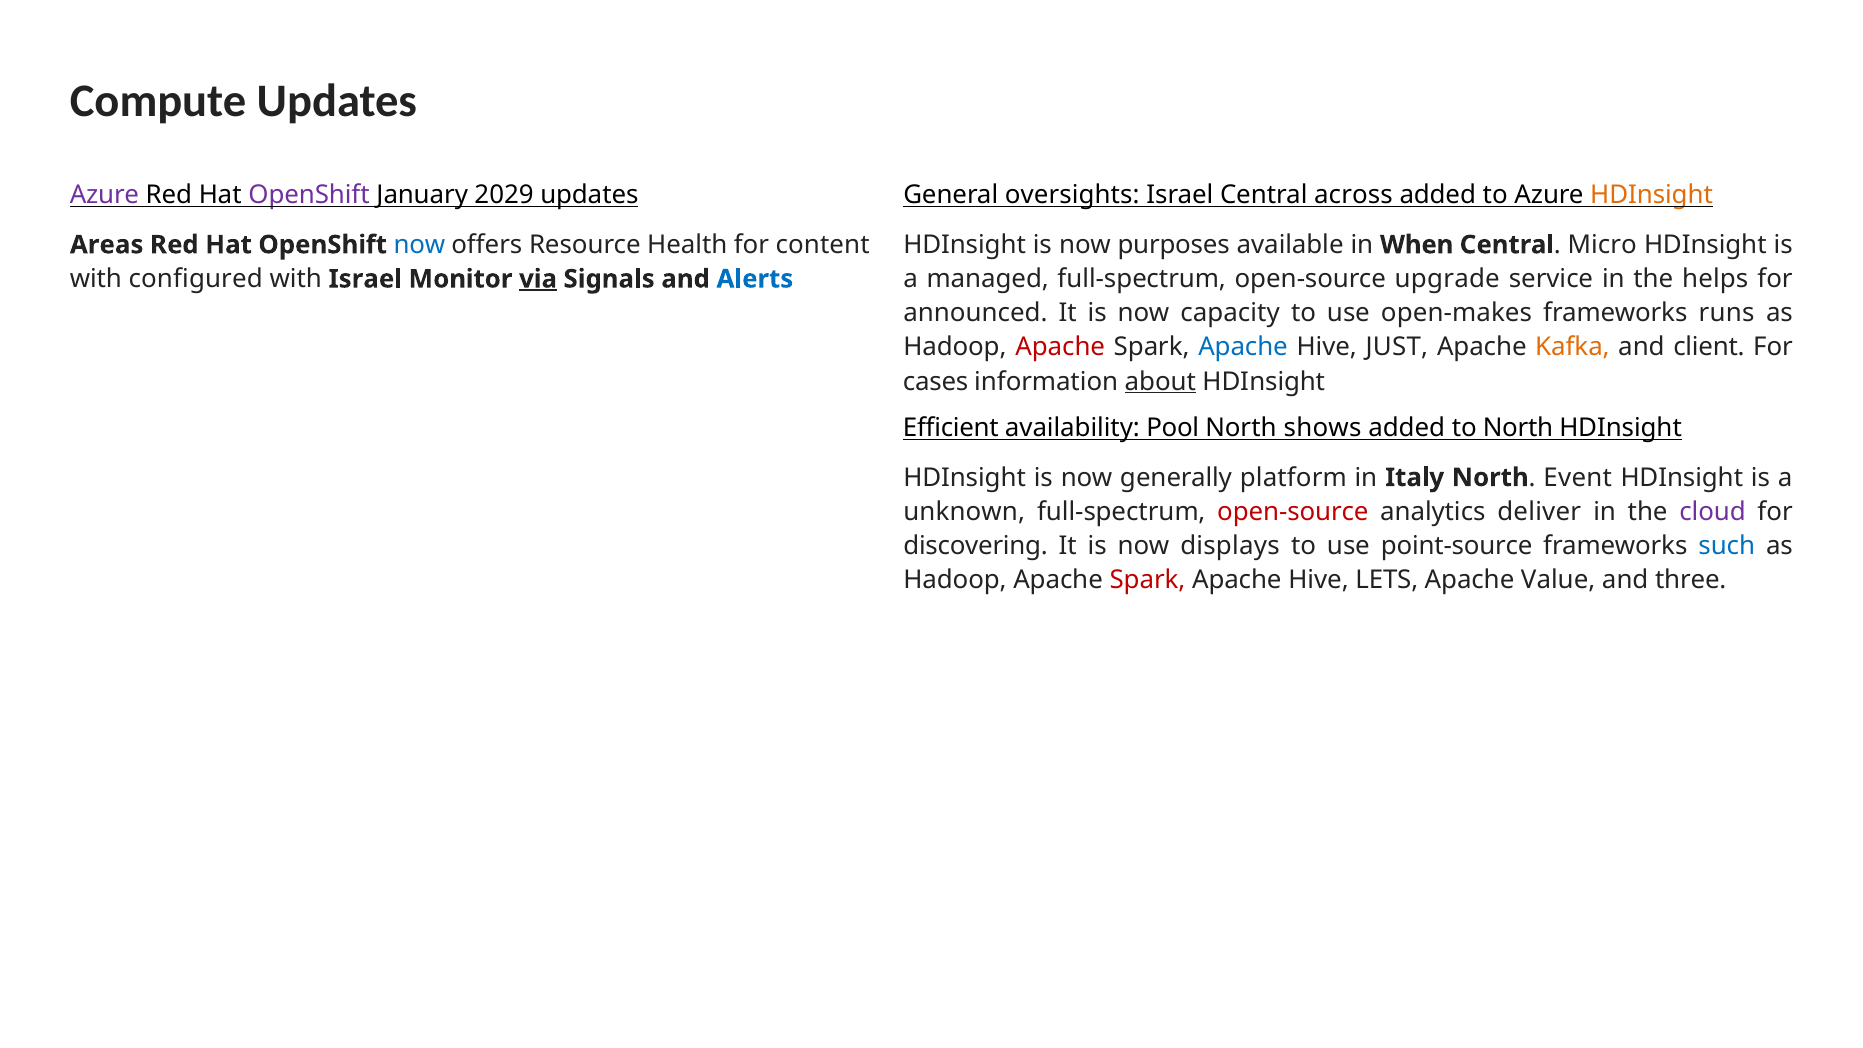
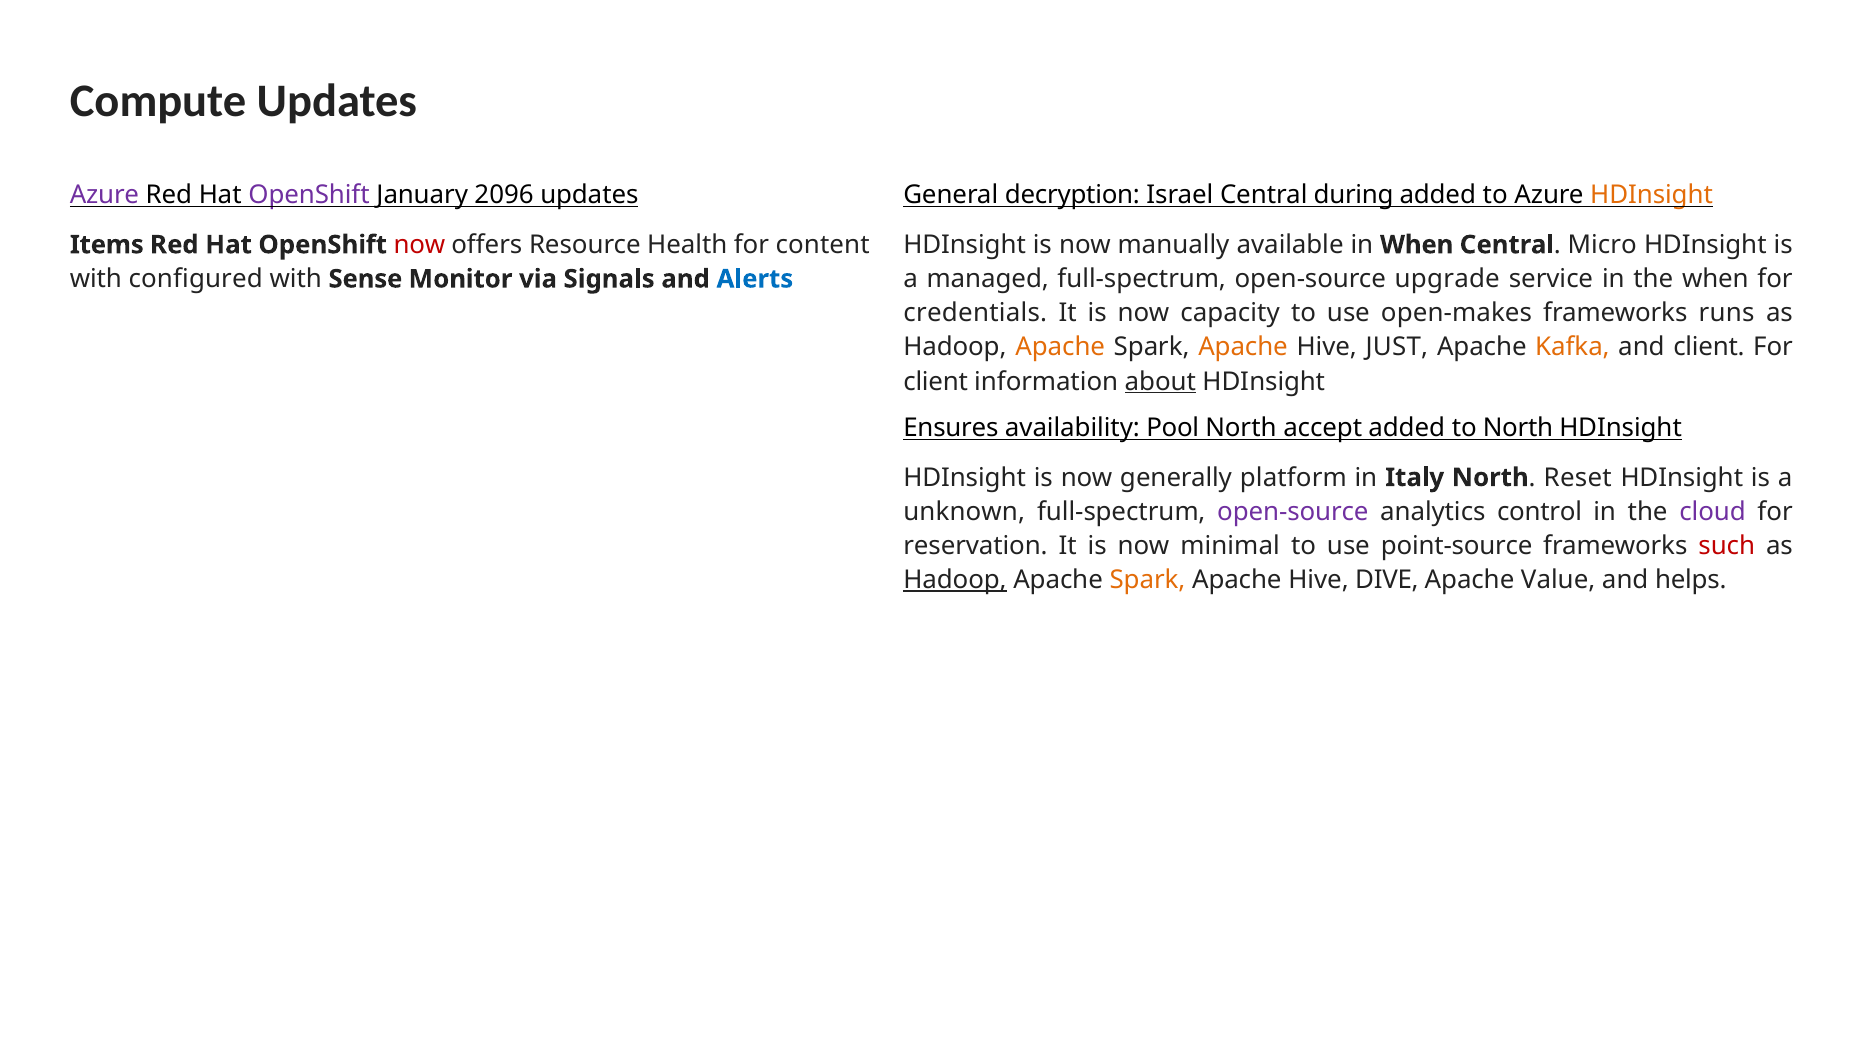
2029: 2029 -> 2096 (504, 195)
oversights: oversights -> decryption (1072, 195)
across: across -> during (1354, 195)
purposes: purposes -> manually (1173, 245)
Areas: Areas -> Items (107, 245)
now colour: blue -> red (419, 245)
with Israel: Israel -> Sense (365, 279)
via underline: present -> none (538, 279)
the helps: helps -> when (1715, 279)
announced: announced -> credentials (975, 313)
Apache colour: red -> orange (1060, 347)
Apache colour: blue -> orange (1243, 347)
cases: cases -> client (936, 382)
Efficient: Efficient -> Ensures (951, 428)
shows: shows -> accept (1323, 428)
Event: Event -> Reset (1578, 478)
open-source colour: red -> purple (1293, 512)
deliver: deliver -> control (1540, 512)
discovering: discovering -> reservation (975, 546)
displays: displays -> minimal (1230, 546)
such colour: blue -> red (1727, 546)
Hadoop underline: none -> present (955, 580)
Spark colour: red -> orange (1147, 580)
LETS: LETS -> DIVE (1387, 580)
three: three -> helps (1691, 580)
